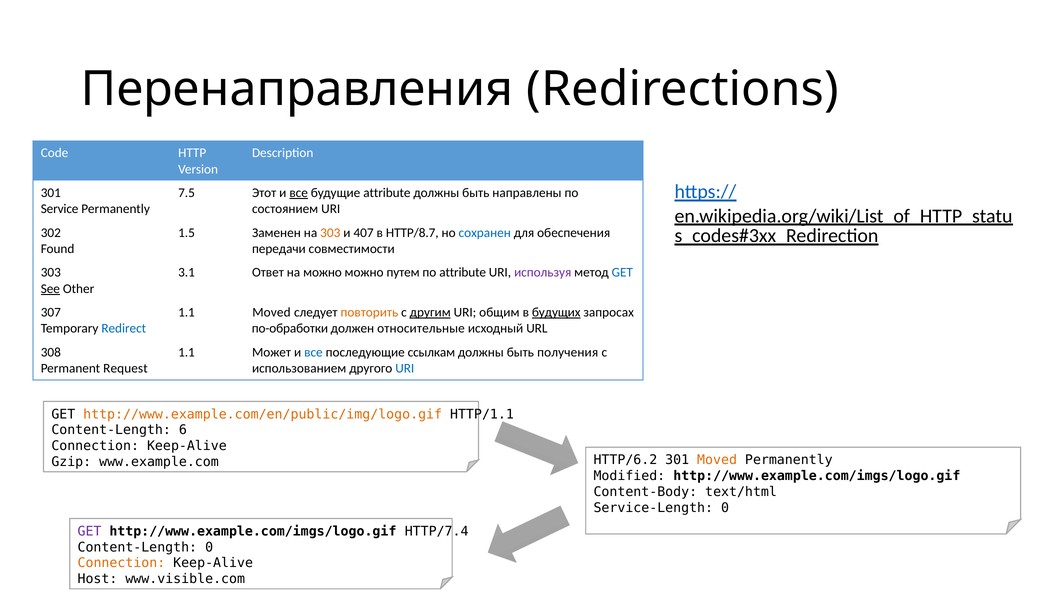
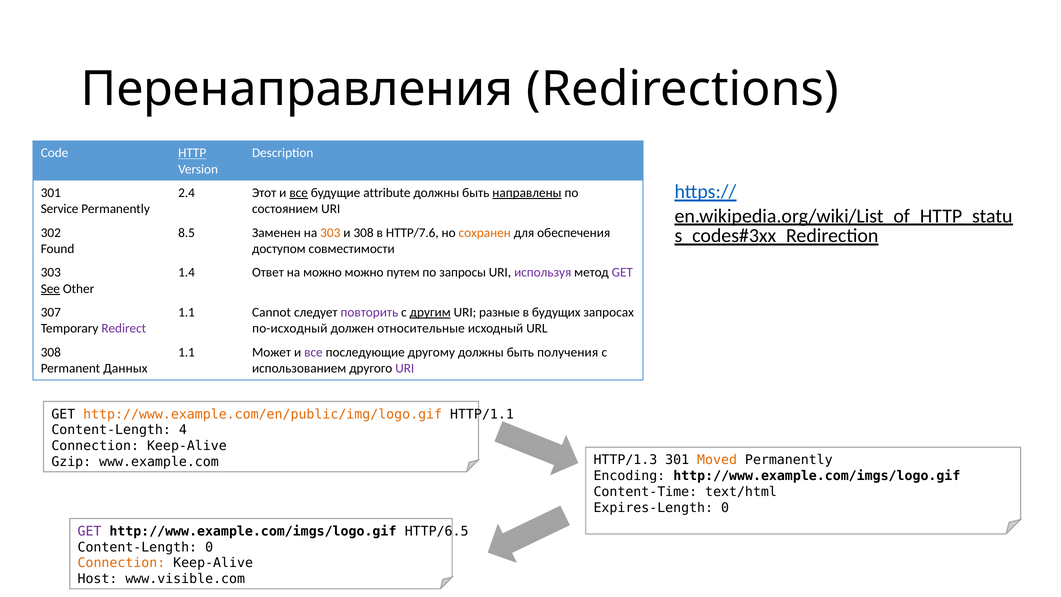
HTTP underline: none -> present (192, 153)
7.5: 7.5 -> 2.4 (187, 193)
направлены underline: none -> present (527, 193)
1.5: 1.5 -> 8.5 (187, 233)
и 407: 407 -> 308 (364, 233)
HTTP/8.7: HTTP/8.7 -> HTTP/7.6 (412, 233)
сохранен colour: blue -> orange (485, 233)
передачи: передачи -> доступом (279, 249)
3.1: 3.1 -> 1.4 (187, 272)
по attribute: attribute -> запросы (463, 272)
GET colour: blue -> purple (622, 272)
1.1 Moved: Moved -> Cannot (272, 312)
повторить colour: orange -> purple (369, 312)
общим: общим -> разные (499, 312)
будущих underline: present -> none (556, 312)
Redirect colour: blue -> purple (124, 328)
по-обработки: по-обработки -> по-исходный (290, 328)
все colour: blue -> purple (313, 352)
ссылкам: ссылкам -> другому (431, 352)
Request: Request -> Данных (125, 368)
URI colour: blue -> purple (405, 368)
6: 6 -> 4 (183, 430)
HTTP/6.2: HTTP/6.2 -> HTTP/1.3 (625, 460)
Modified: Modified -> Encoding (629, 476)
Content-Body: Content-Body -> Content-Time (645, 492)
Service-Length: Service-Length -> Expires-Length (653, 508)
HTTP/7.4: HTTP/7.4 -> HTTP/6.5 (437, 531)
